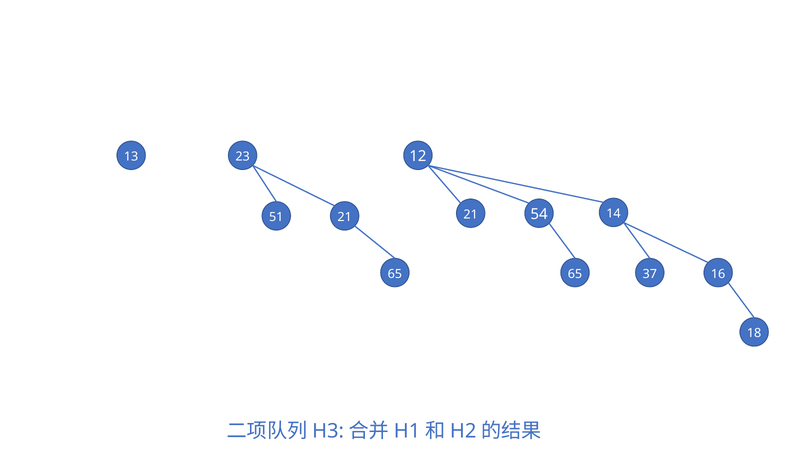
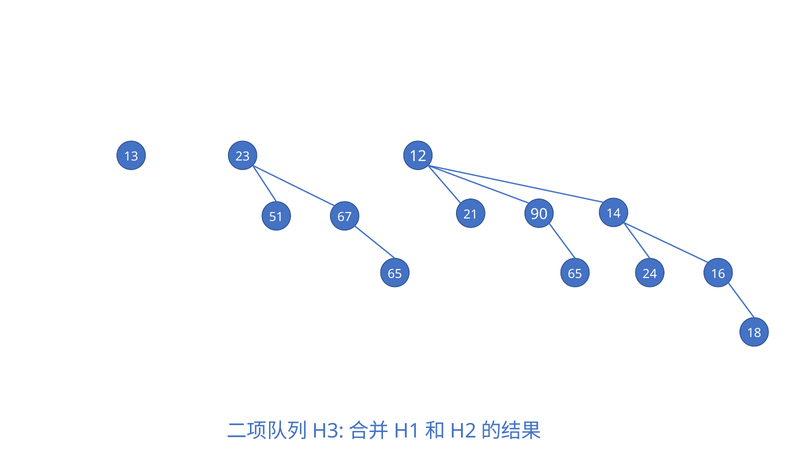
54: 54 -> 90 (539, 214)
51 21: 21 -> 67 (345, 217)
37: 37 -> 24 (650, 274)
